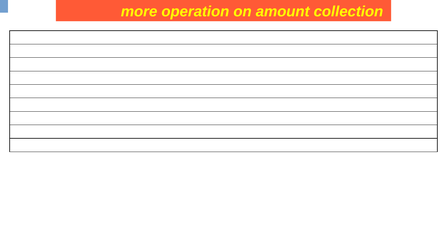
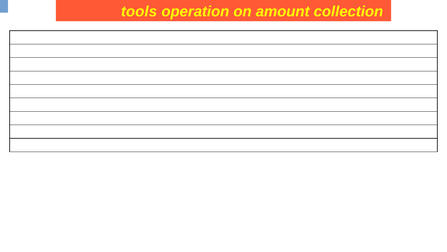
more: more -> tools (139, 12)
